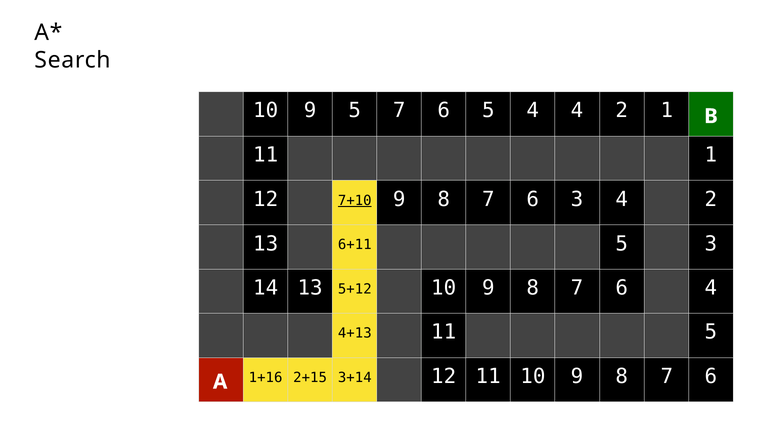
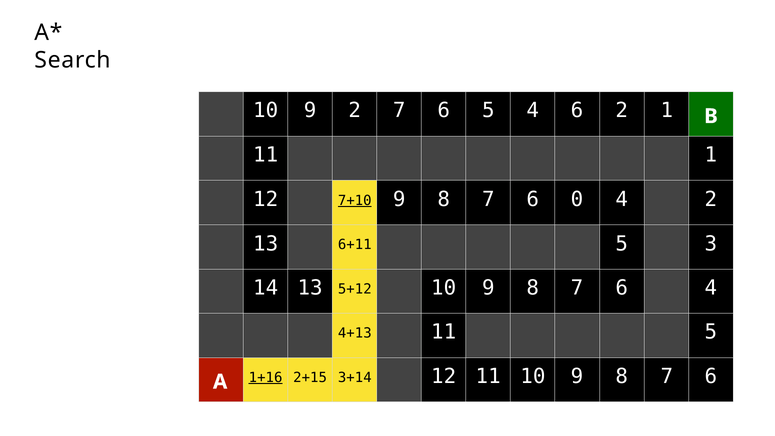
9 5: 5 -> 2 (355, 111)
4 4: 4 -> 6 (577, 111)
6 3: 3 -> 0 (577, 199)
1+16 underline: none -> present (266, 378)
